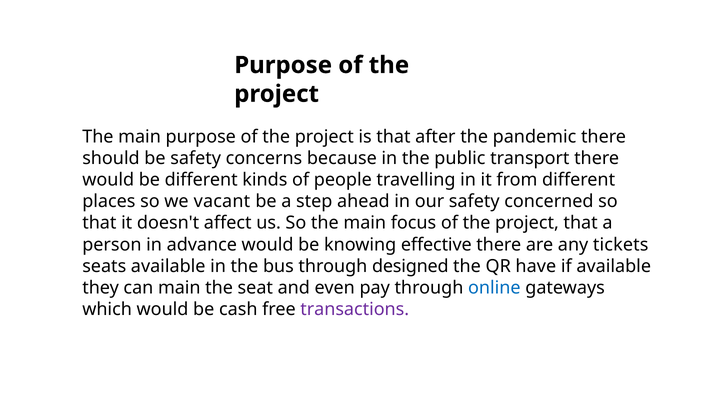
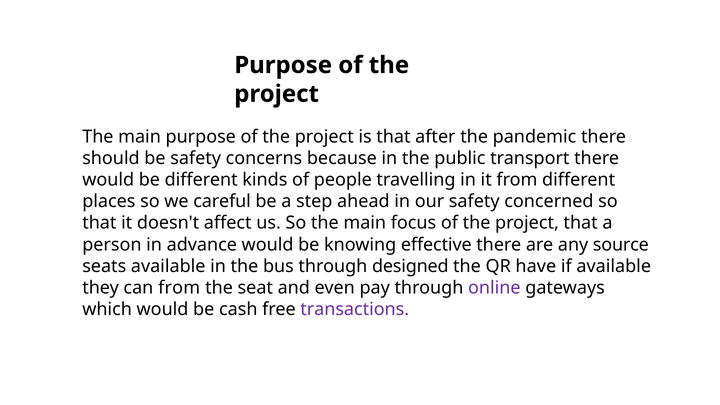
vacant: vacant -> careful (222, 201)
tickets: tickets -> source (621, 245)
can main: main -> from (179, 288)
online colour: blue -> purple (494, 288)
